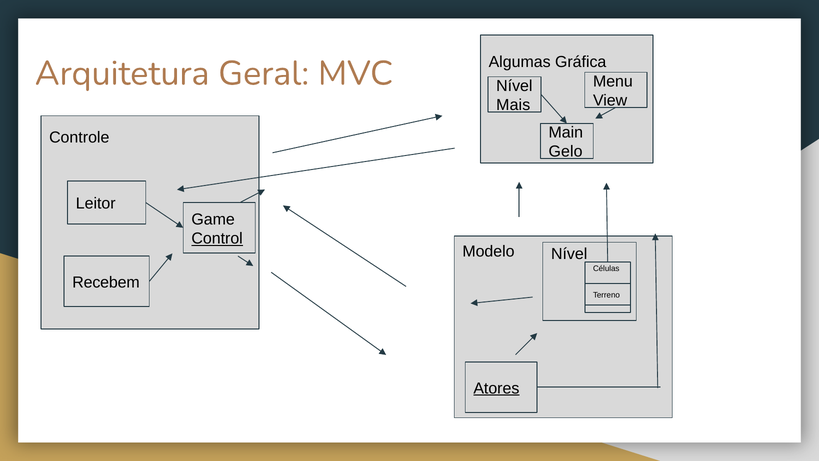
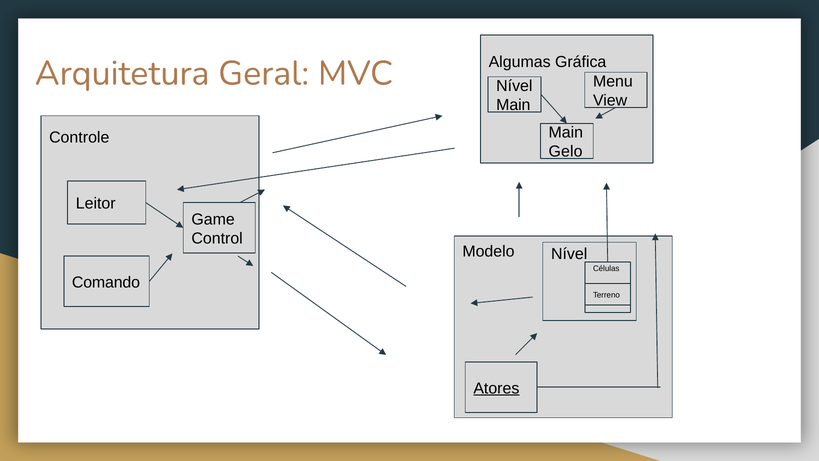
Mais: Mais -> Main (513, 105)
Control underline: present -> none (217, 238)
Recebem: Recebem -> Comando (106, 282)
